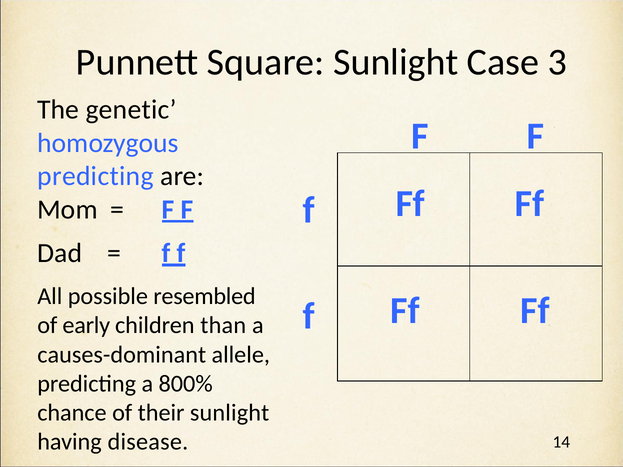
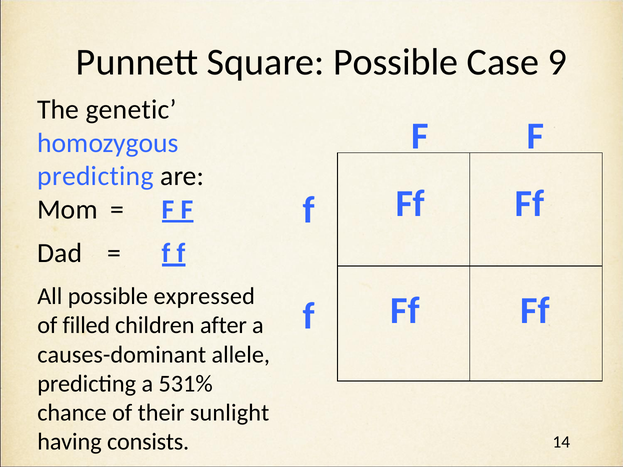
Square Sunlight: Sunlight -> Possible (396, 62)
3: 3 -> 9 (557, 62)
resembled: resembled -> expressed (204, 297)
early: early -> filled (86, 326)
than: than -> after (223, 326)
800%: 800% -> 531% (186, 384)
disease: disease -> consists (148, 442)
